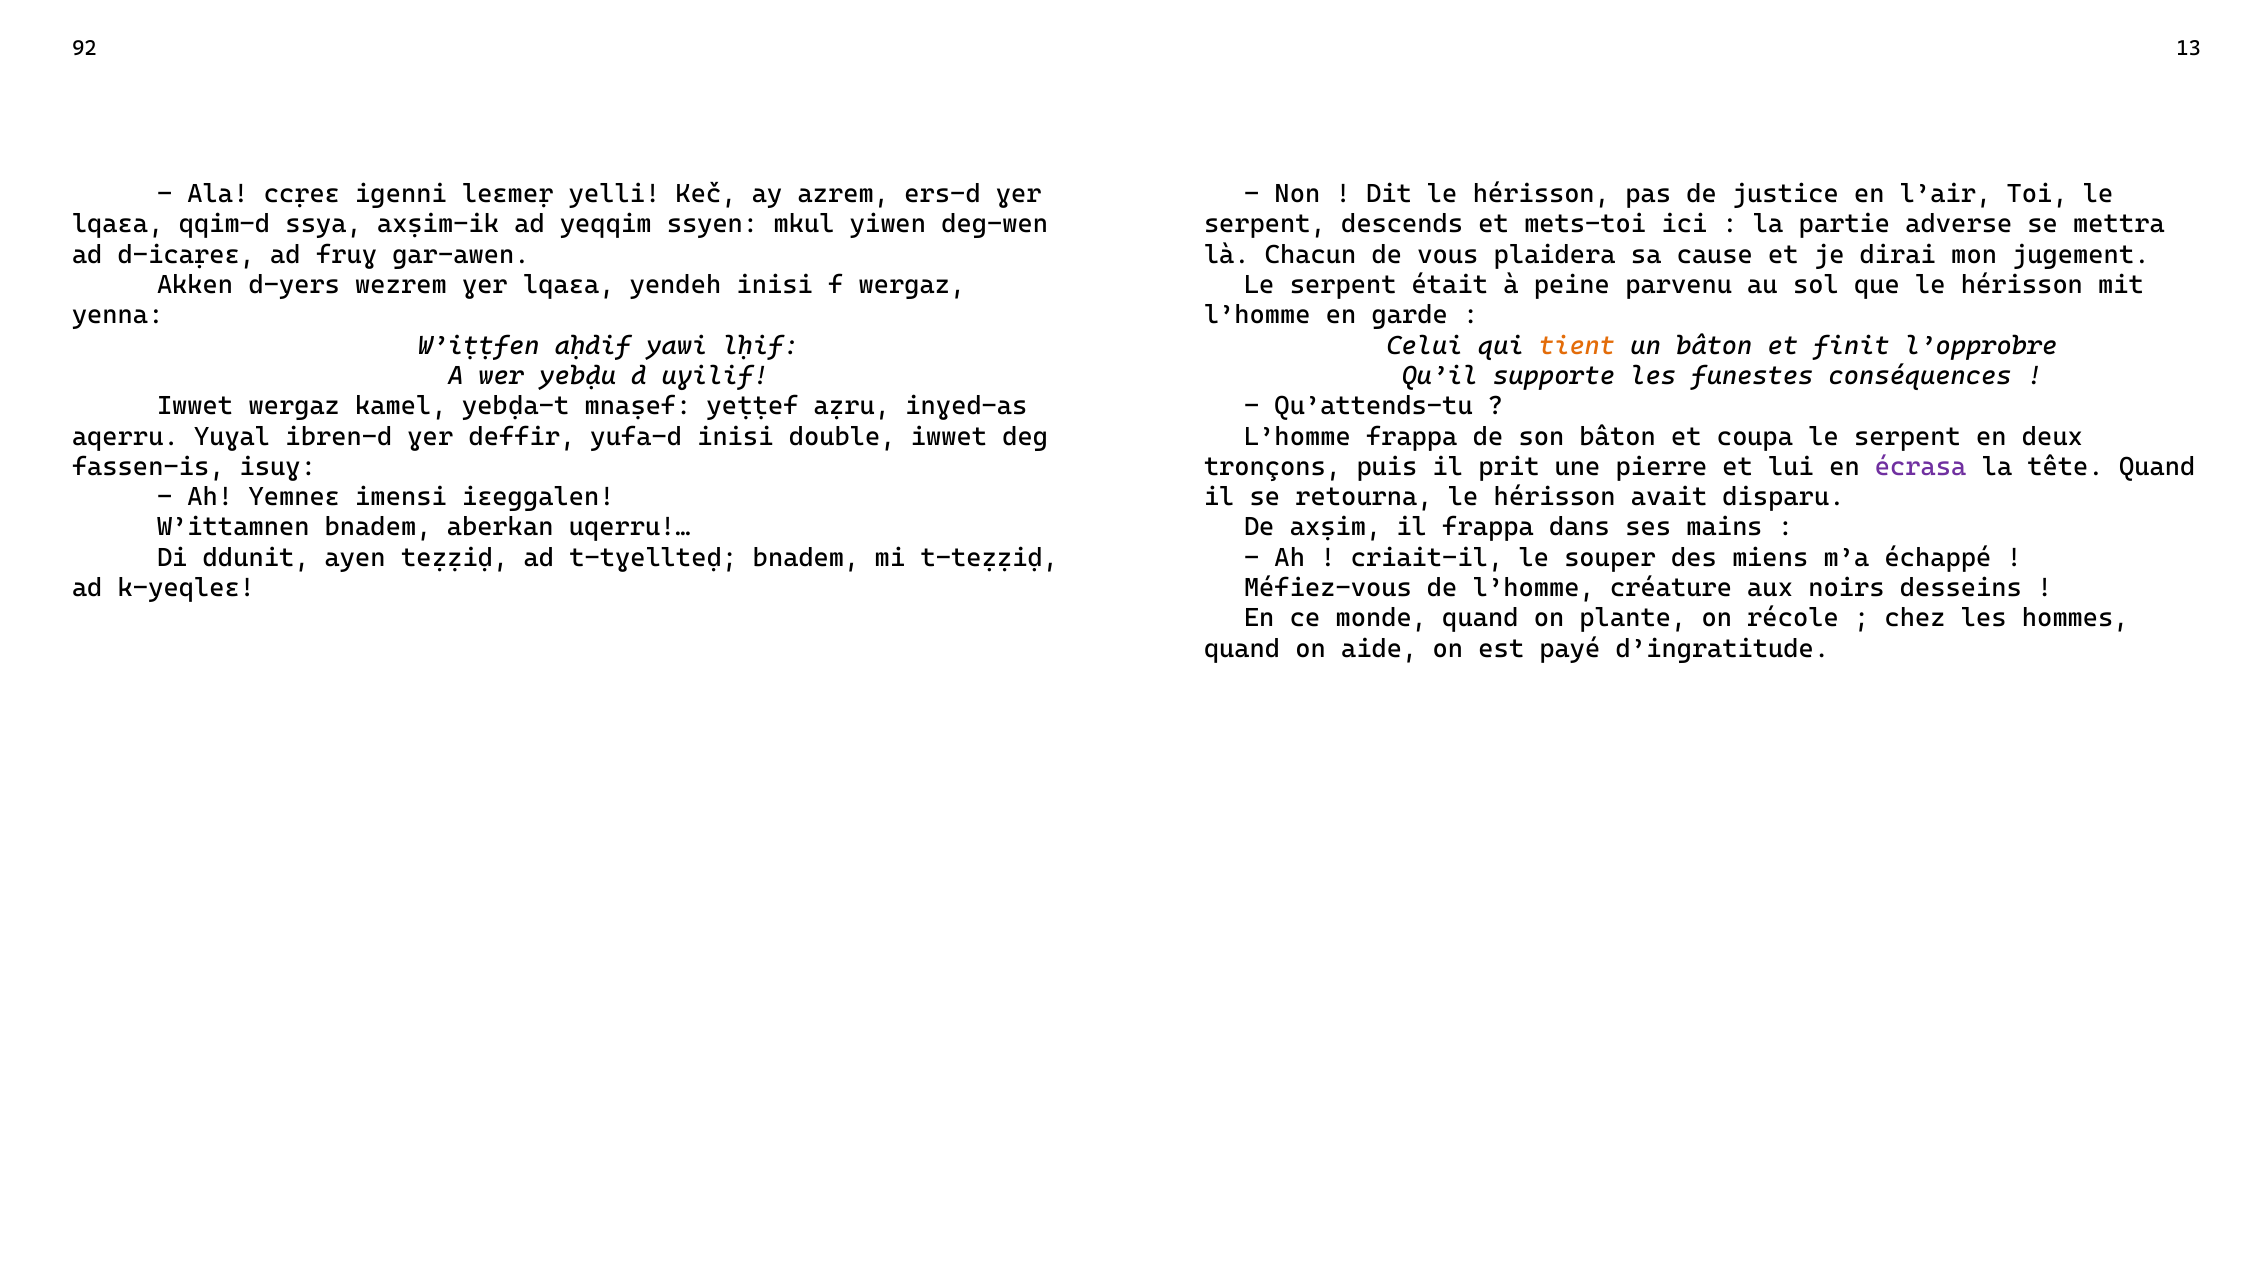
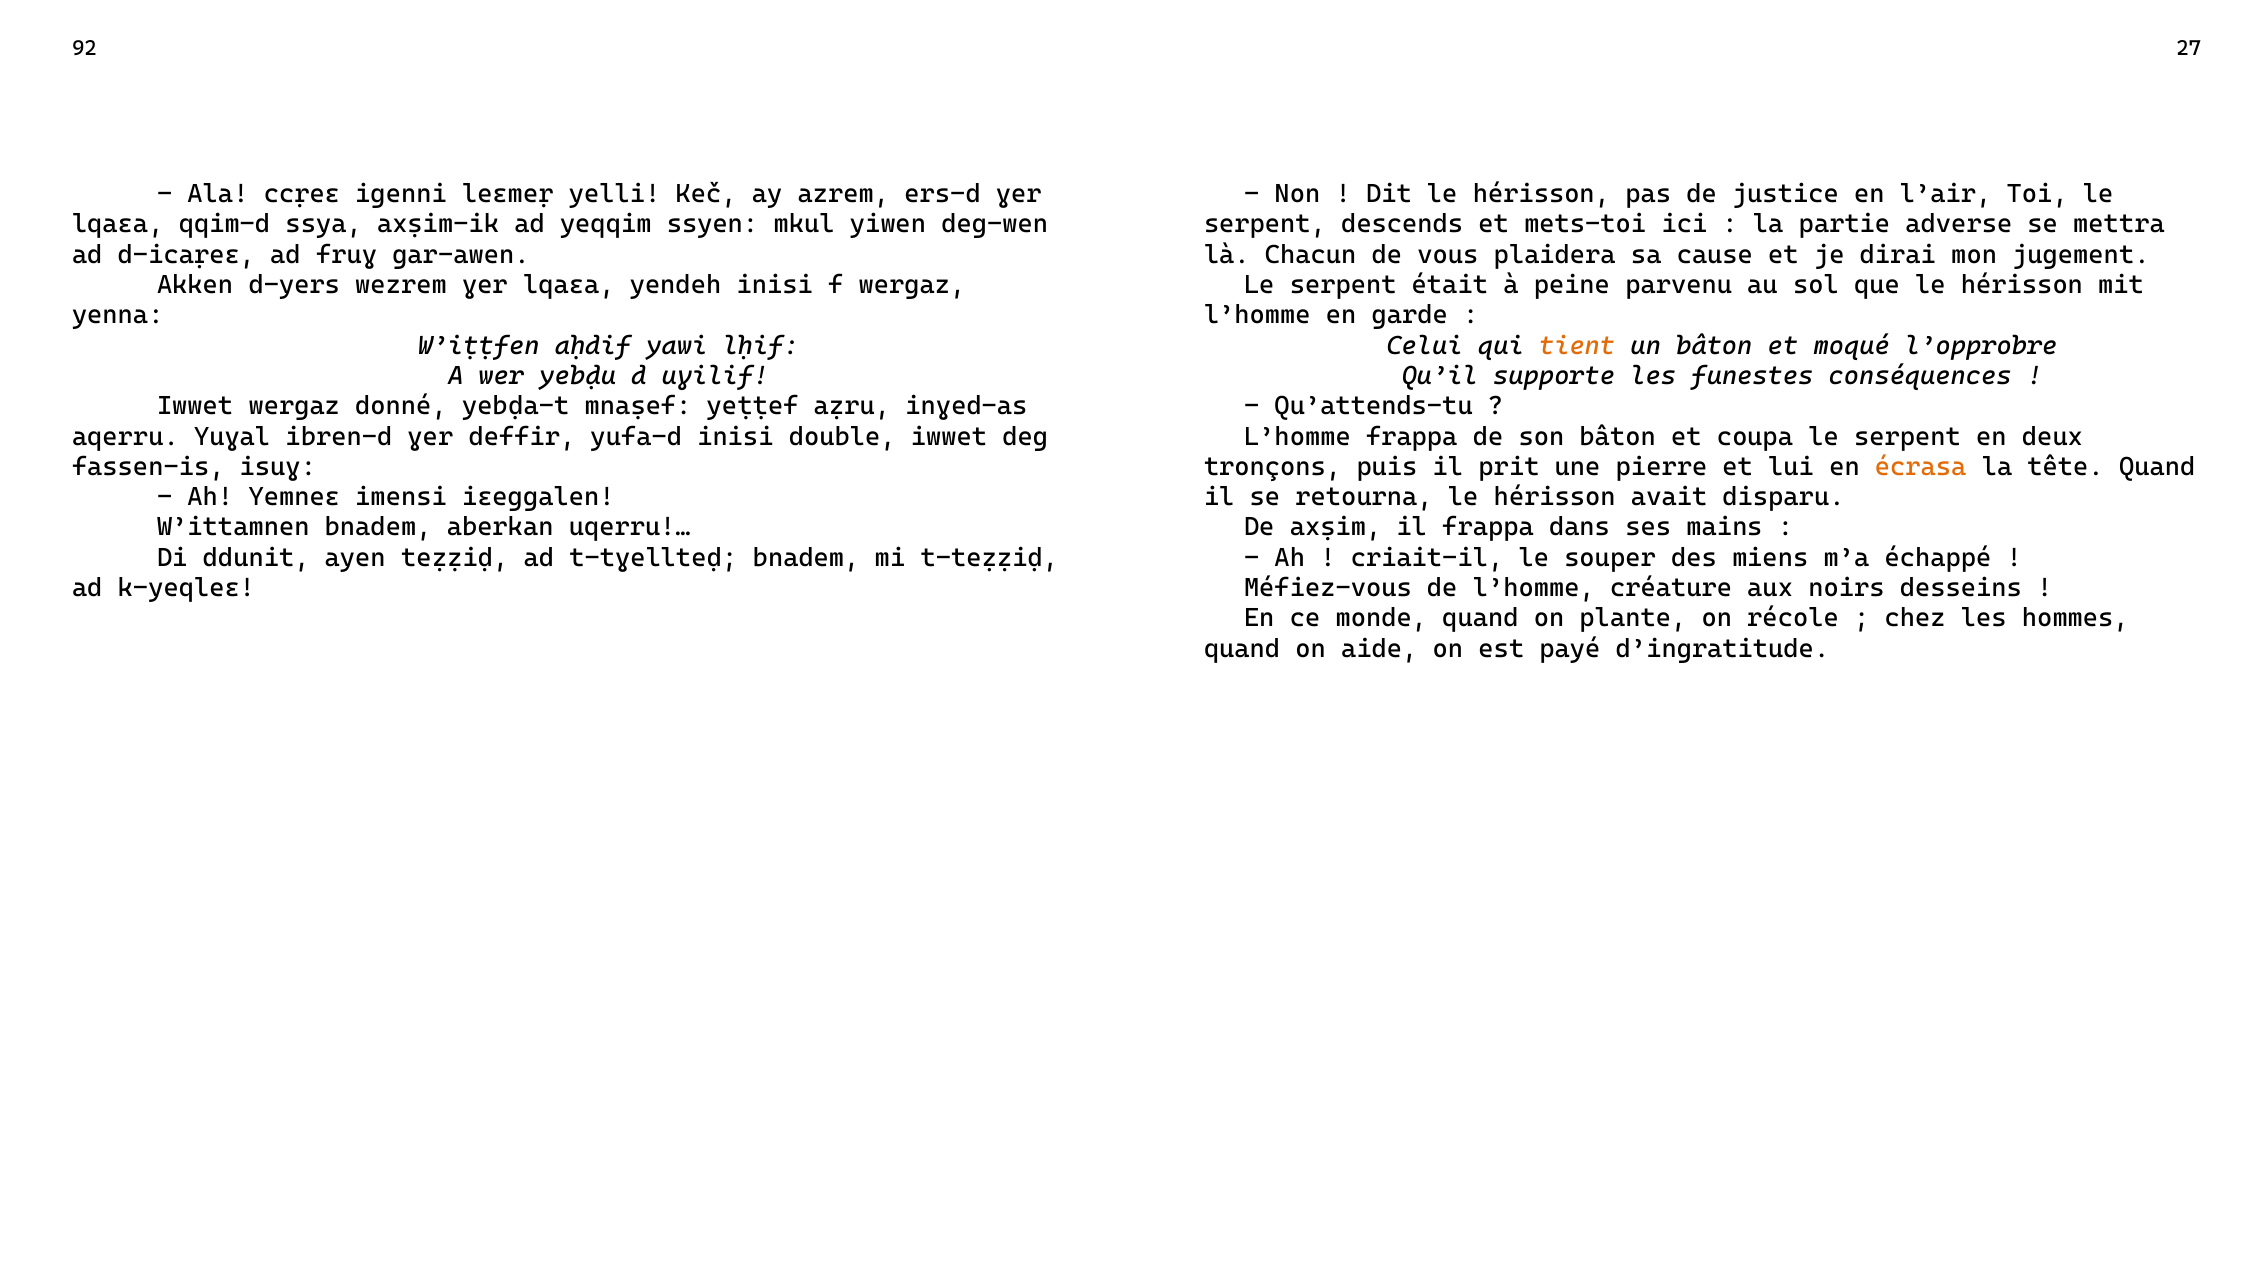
13: 13 -> 27 (2189, 49)
finit: finit -> moqué (1852, 346)
kamel: kamel -> donné (401, 406)
écrasa colour: purple -> orange (1921, 467)
